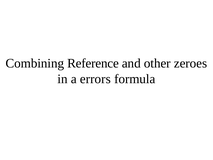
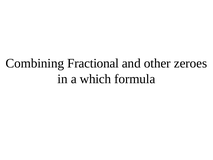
Reference: Reference -> Fractional (93, 63)
errors: errors -> which (95, 79)
